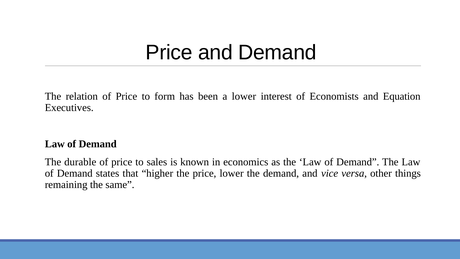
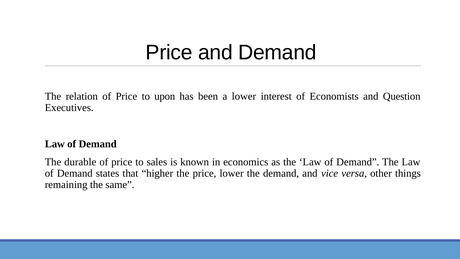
form: form -> upon (165, 96)
Equation: Equation -> Question (402, 96)
